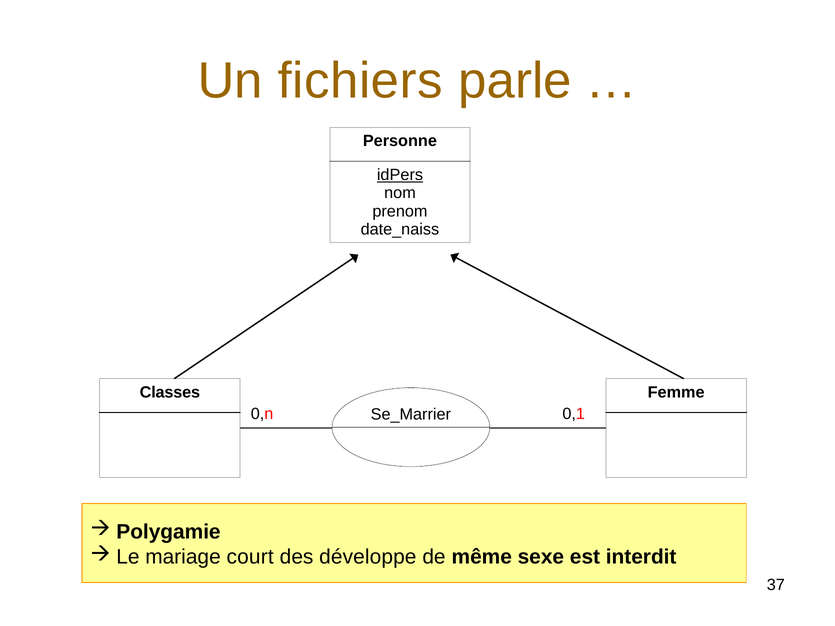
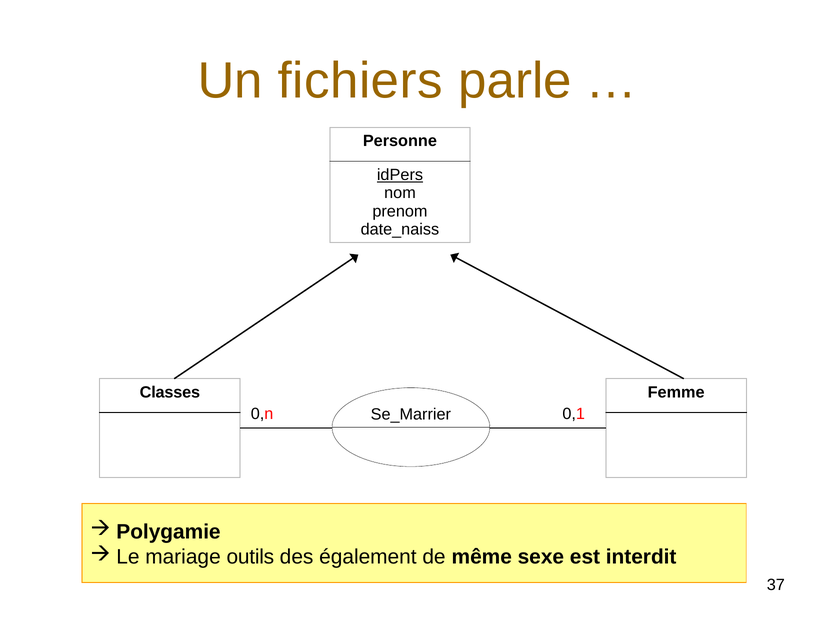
court: court -> outils (250, 557)
développe: développe -> également (368, 557)
